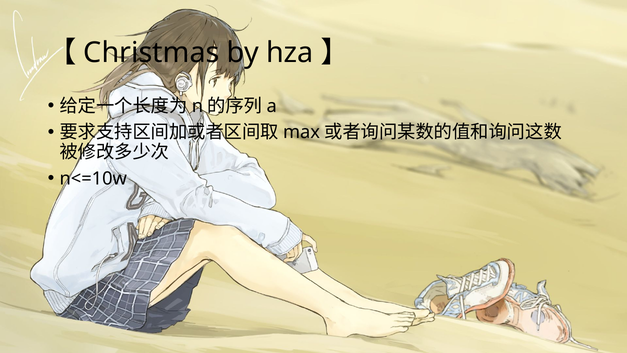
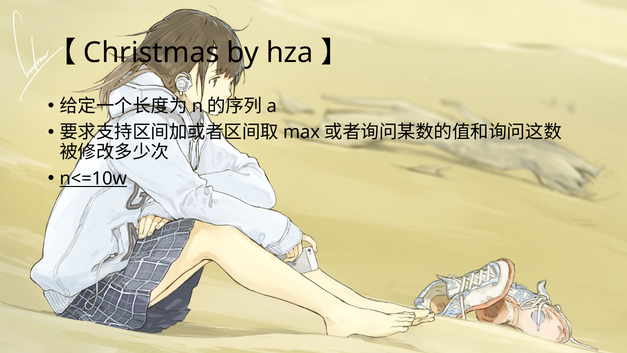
n<=10w underline: none -> present (93, 178)
